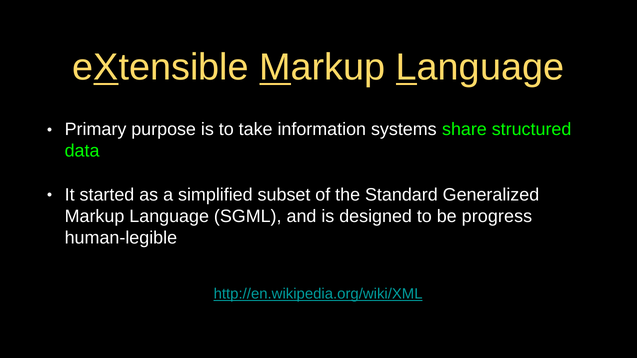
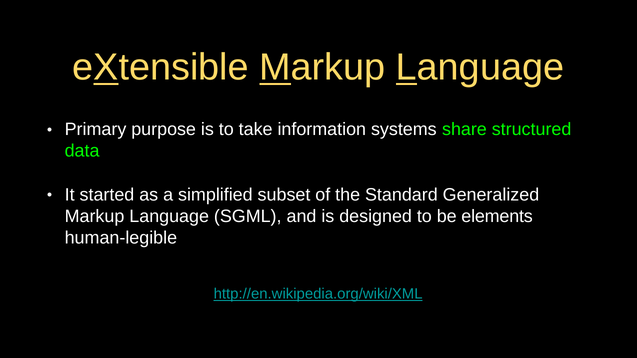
progress: progress -> elements (497, 217)
